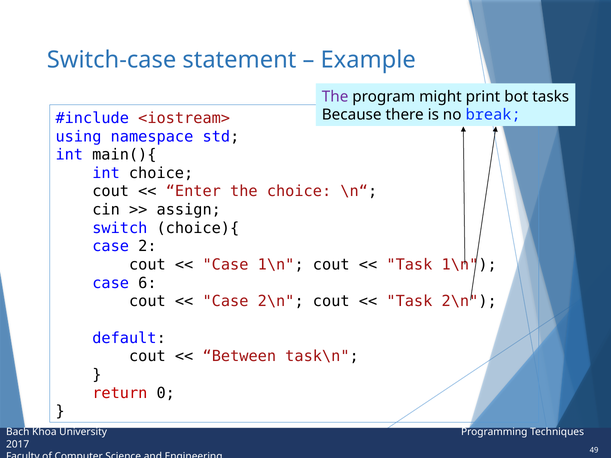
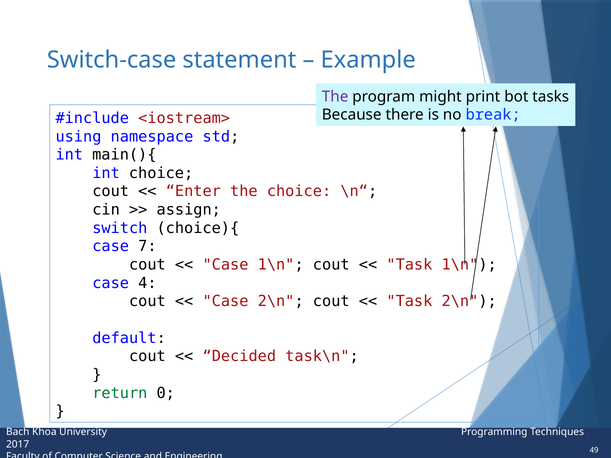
2: 2 -> 7 (147, 247)
6: 6 -> 4 (147, 283)
Between: Between -> Decided (239, 357)
return colour: red -> green (120, 393)
